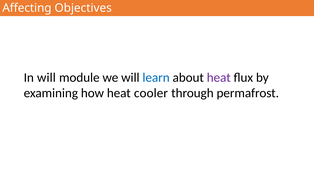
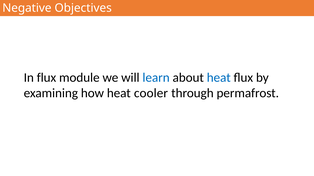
Affecting: Affecting -> Negative (27, 8)
In will: will -> flux (46, 78)
heat colour: purple -> blue (219, 78)
